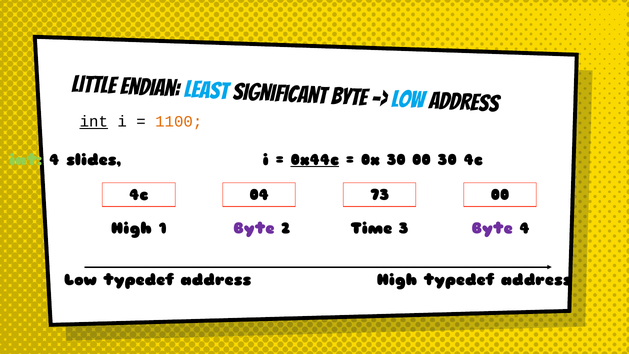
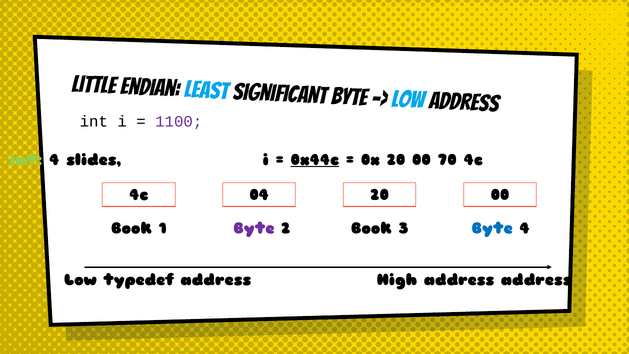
int underline: present -> none (94, 122)
1100 colour: orange -> purple (179, 122)
0x 30: 30 -> 20 (396, 160)
00 30: 30 -> 70 (447, 160)
04 73: 73 -> 20 (380, 195)
High: High -> Book (131, 228)
2 Time: Time -> Book (371, 228)
Byte colour: purple -> blue (492, 228)
High typedef: typedef -> address (459, 280)
